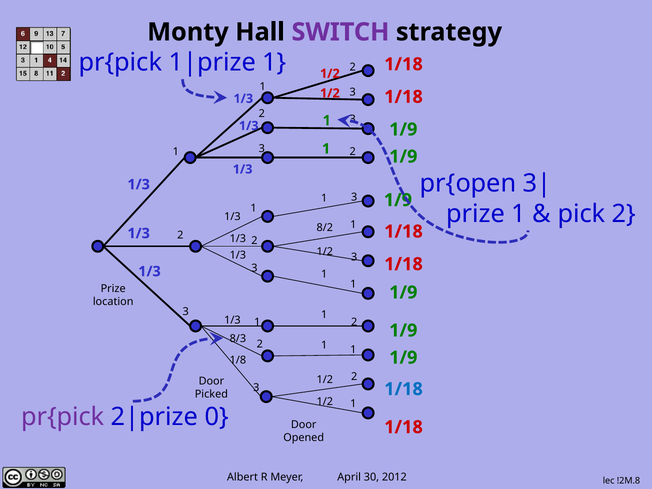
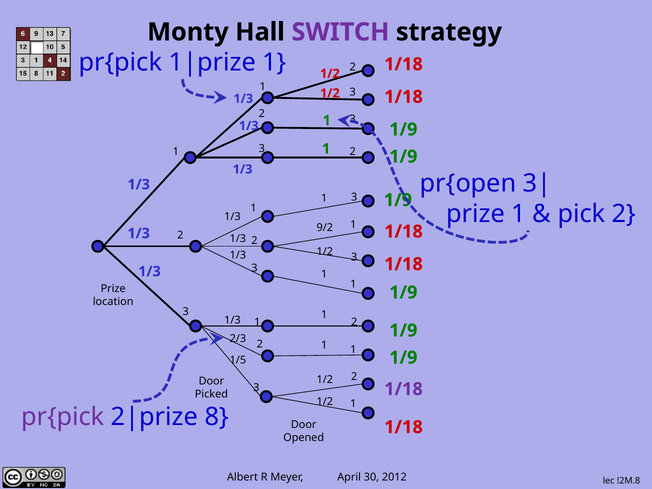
8/2: 8/2 -> 9/2 (325, 228)
8/3: 8/3 -> 2/3 (238, 339)
1/8: 1/8 -> 1/5 (238, 360)
1/18 colour: blue -> purple (404, 389)
0: 0 -> 8 (217, 417)
